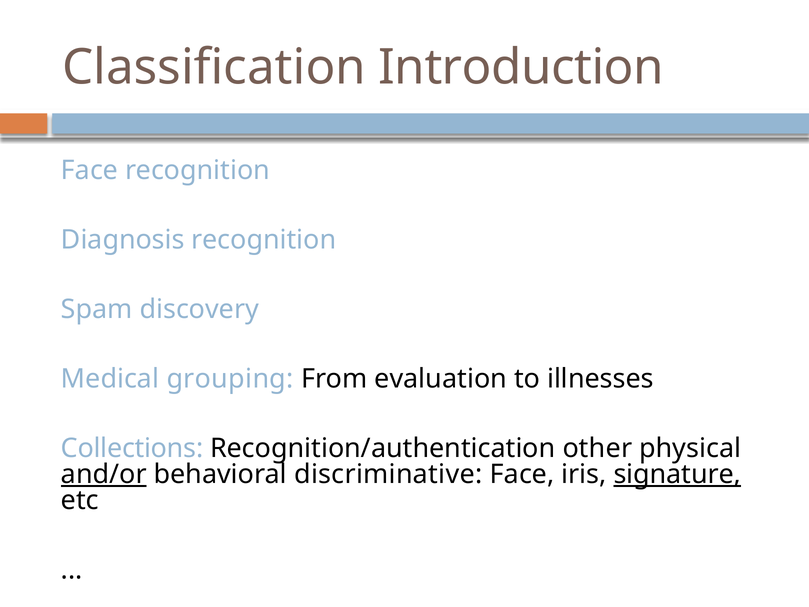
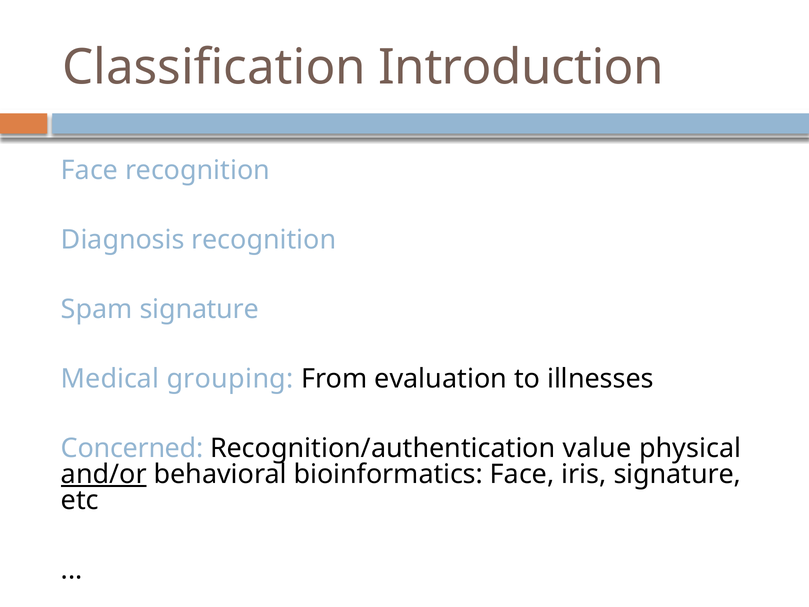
Spam discovery: discovery -> signature (199, 309)
Collections: Collections -> Concerned (132, 448)
other: other -> value (597, 448)
discriminative: discriminative -> bioinformatics (388, 474)
signature underline: present -> none (677, 474)
